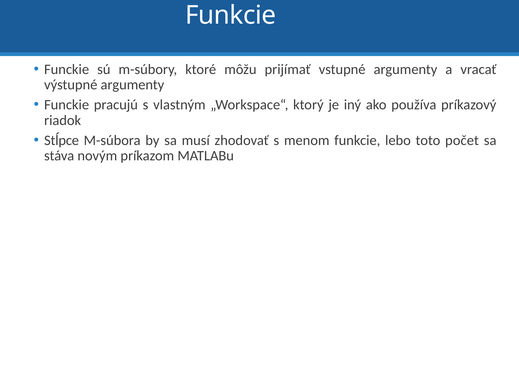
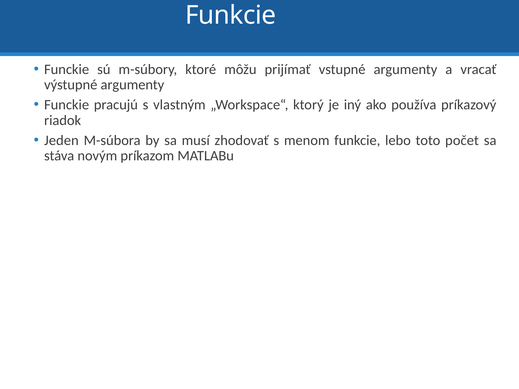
Stĺpce: Stĺpce -> Jeden (61, 140)
